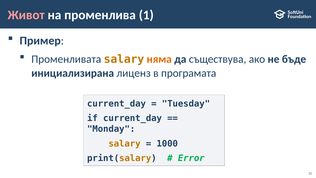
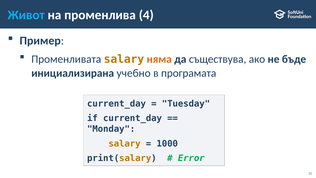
Живот colour: pink -> light blue (26, 15)
1: 1 -> 4 (146, 15)
лиценз: лиценз -> учебно (134, 73)
